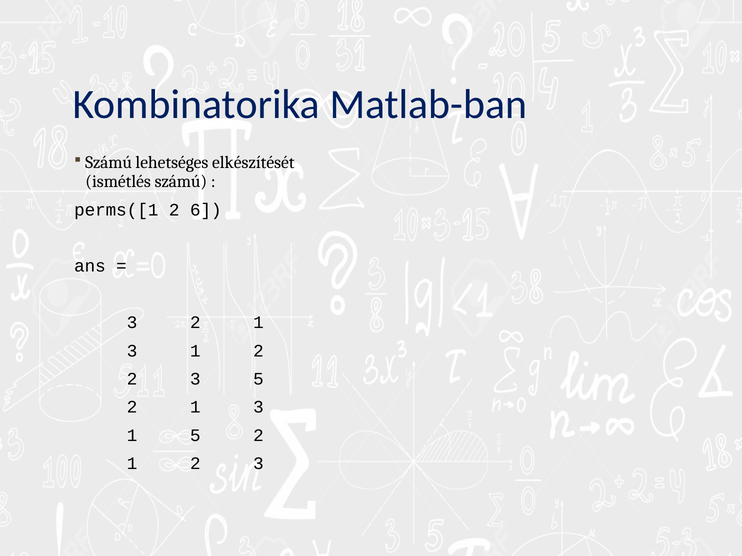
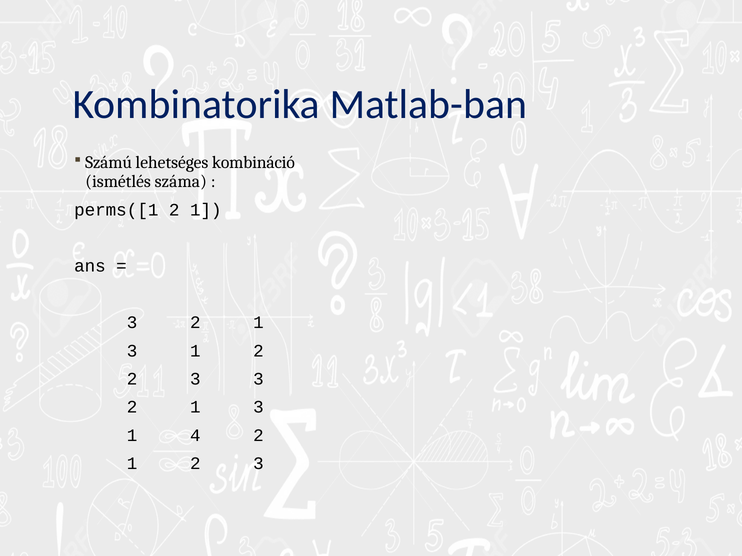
elkészítését: elkészítését -> kombináció (253, 163)
ismétlés számú: számú -> száma (181, 182)
perms([1 2 6: 6 -> 1 (206, 210)
3 5: 5 -> 3 (259, 379)
1 5: 5 -> 4 (195, 436)
